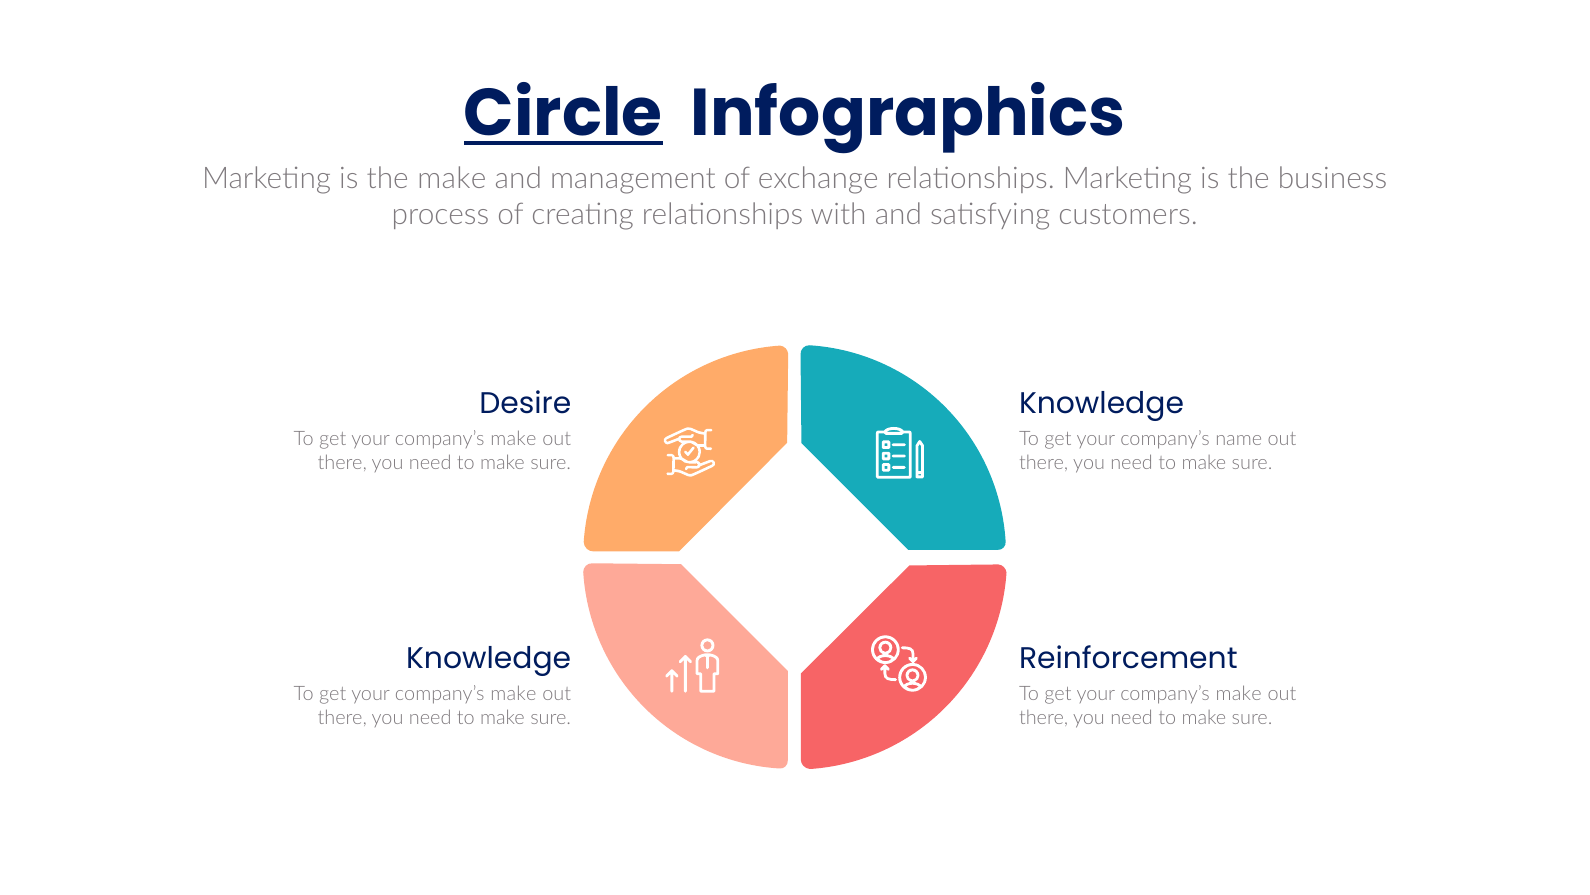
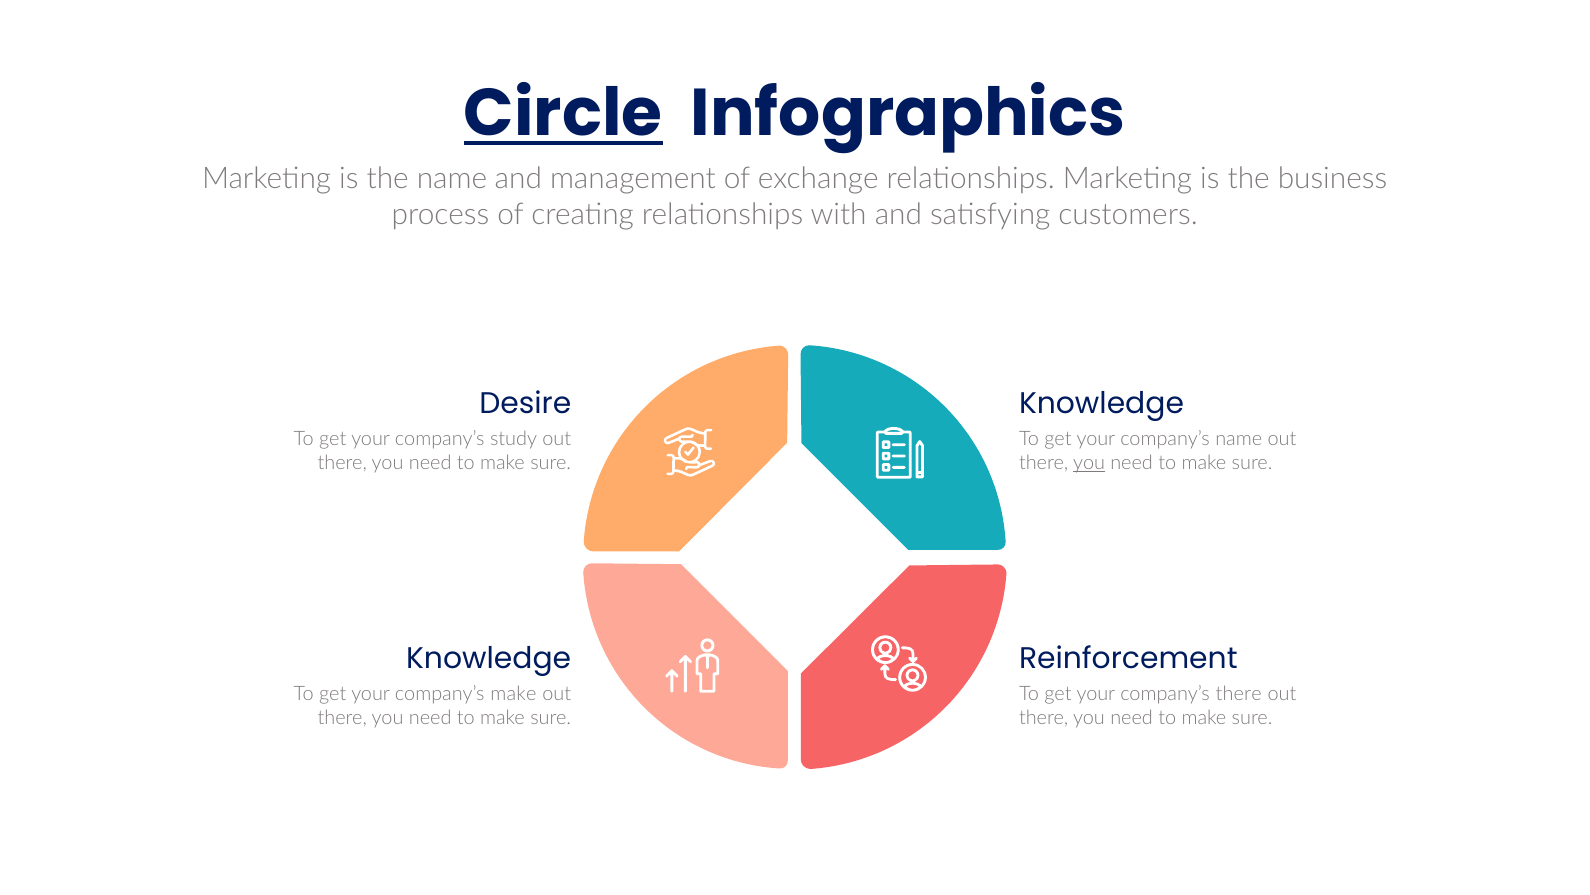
the make: make -> name (452, 178)
make: make -> study (513, 439)
you underline: none -> present (1089, 463)
make: make -> there (1239, 694)
